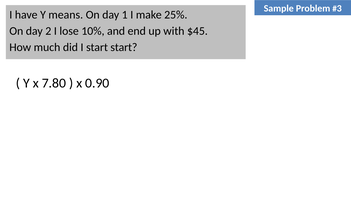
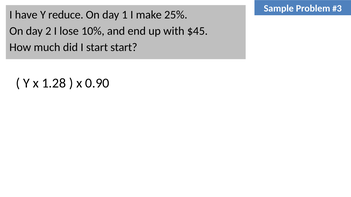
means: means -> reduce (66, 15)
7.80: 7.80 -> 1.28 (54, 83)
